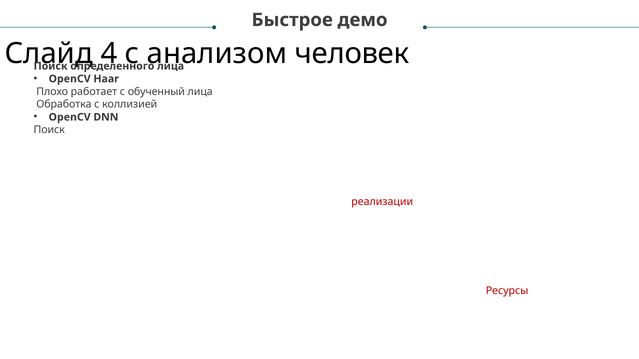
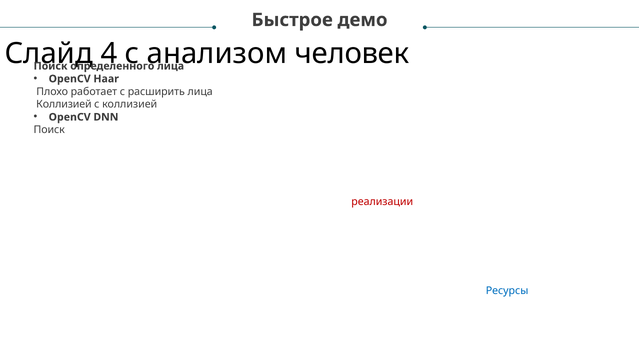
обученный: обученный -> расширить (156, 92)
Обработка: Обработка -> Коллизией (64, 104)
Ресурсы colour: red -> blue (507, 291)
